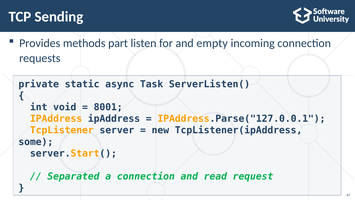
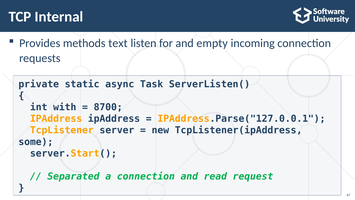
Sending: Sending -> Internal (59, 17)
part: part -> text (118, 43)
void: void -> with (65, 107)
8001: 8001 -> 8700 (108, 107)
